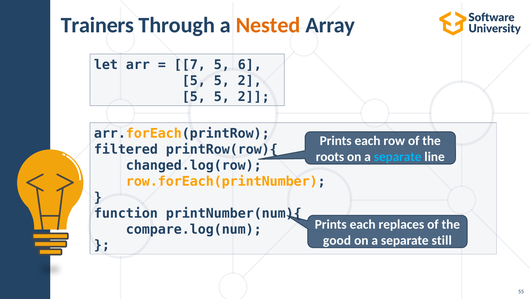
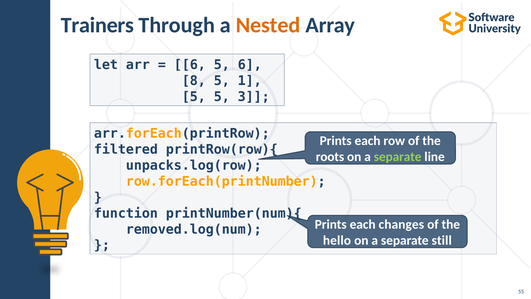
7: 7 -> 6 (190, 65)
5: 5 -> 8 (194, 81)
2: 2 -> 1 (250, 81)
2: 2 -> 3 (254, 97)
separate colour: light blue -> light green (398, 157)
changed.log(row: changed.log(row -> unpacks.log(row (194, 165)
replaces: replaces -> changes (401, 224)
compare.log(num: compare.log(num -> removed.log(num (194, 229)
good: good -> hello (337, 240)
